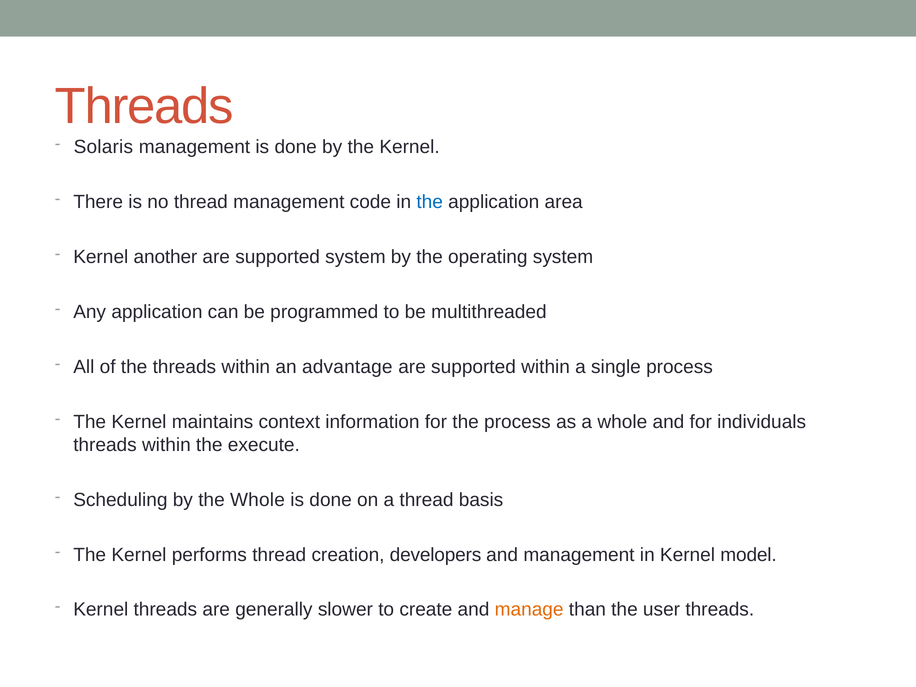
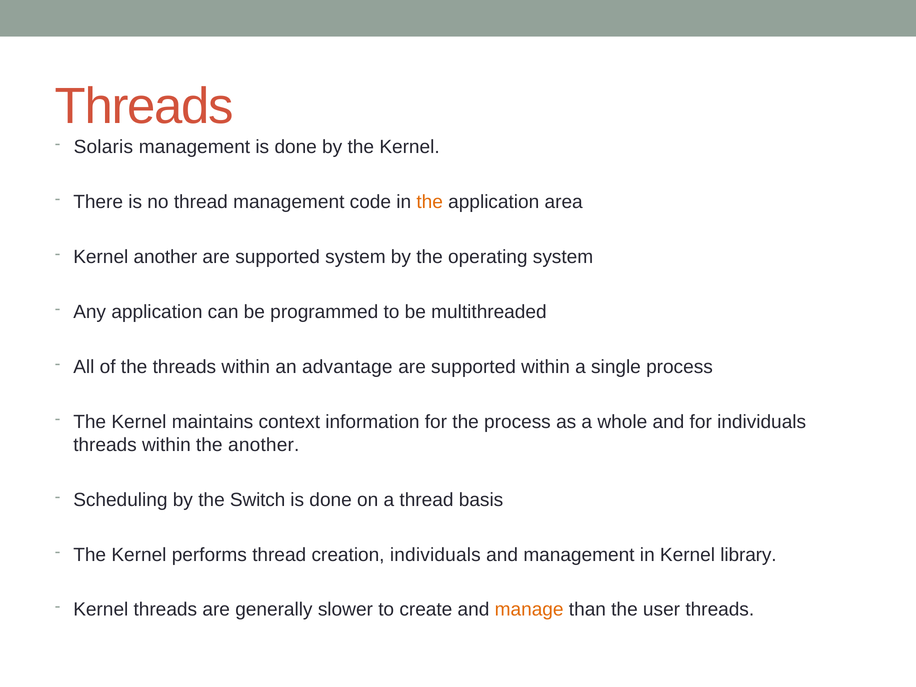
the colour: blue -> orange (430, 202)
the execute: execute -> another (264, 445)
the Whole: Whole -> Switch (258, 500)
creation developers: developers -> individuals (435, 555)
model: model -> library (749, 555)
